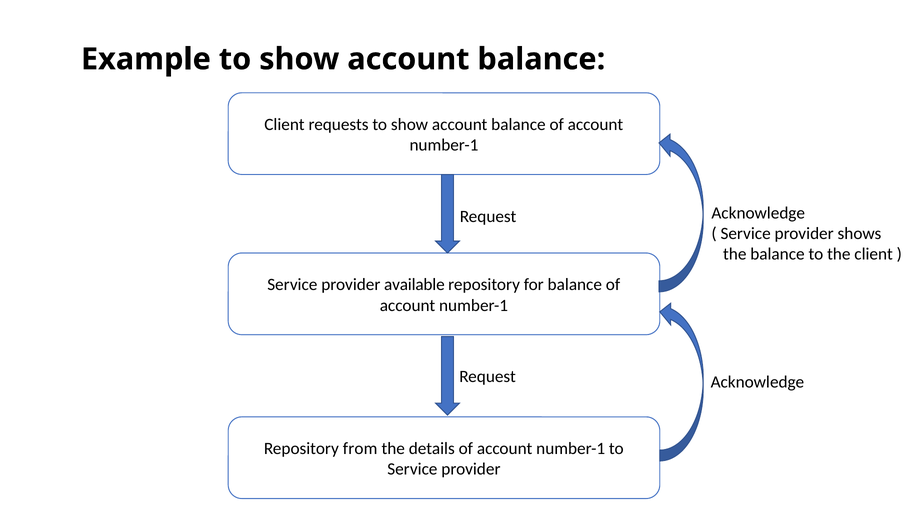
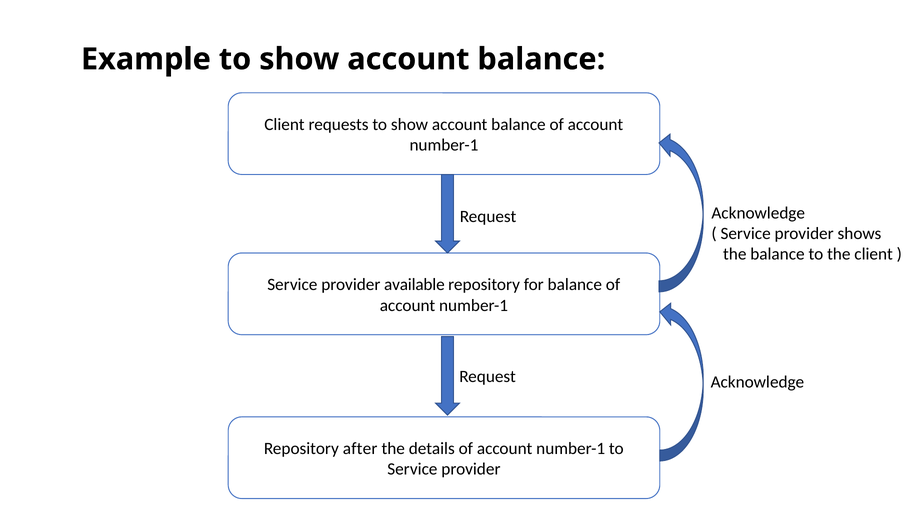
from: from -> after (360, 448)
